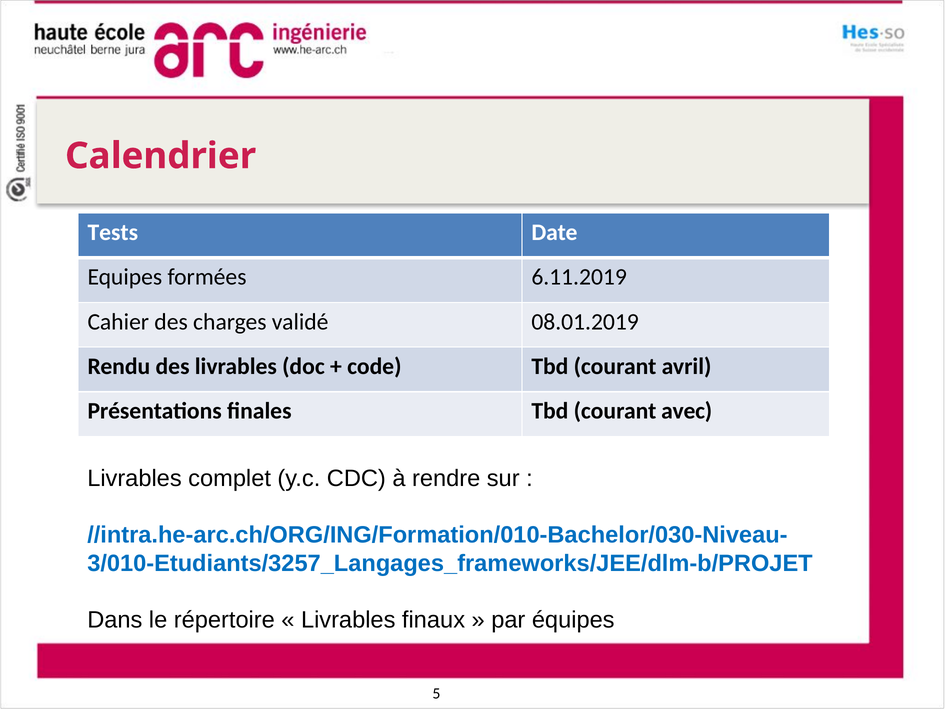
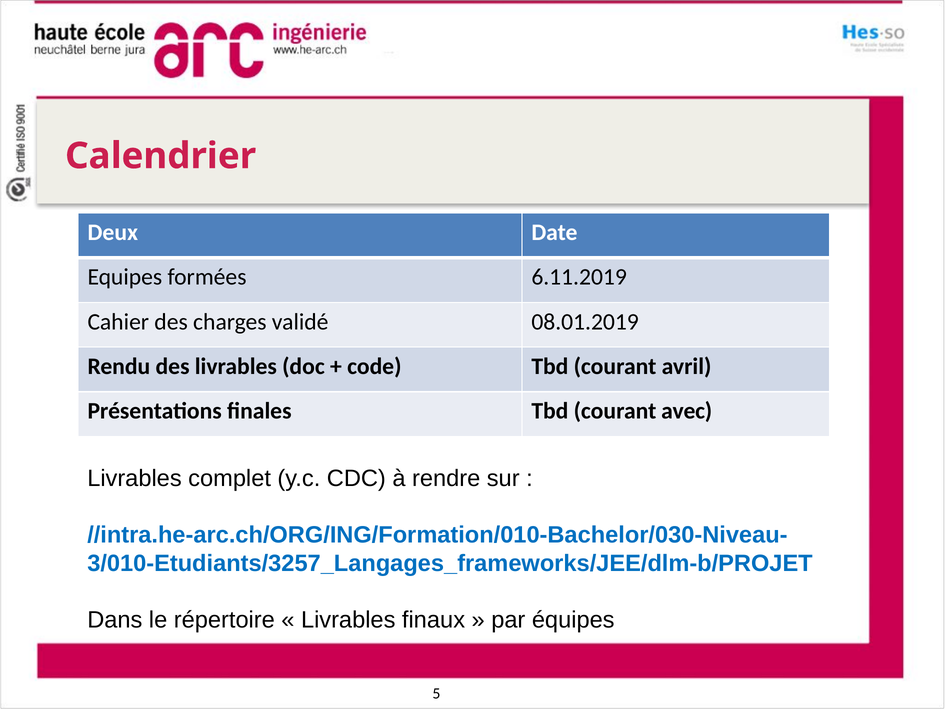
Tests: Tests -> Deux (113, 232)
